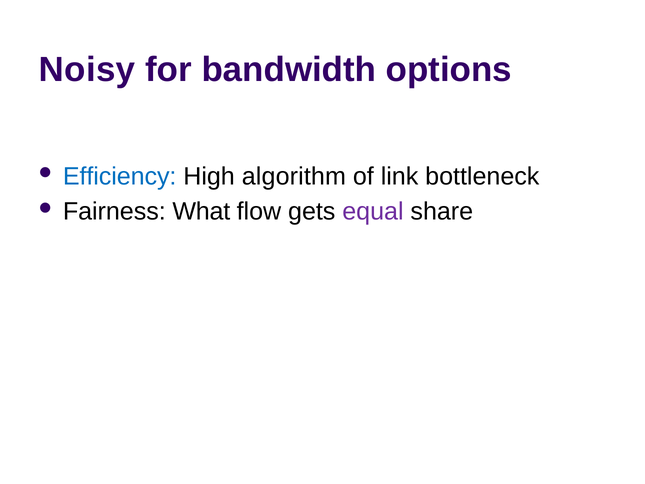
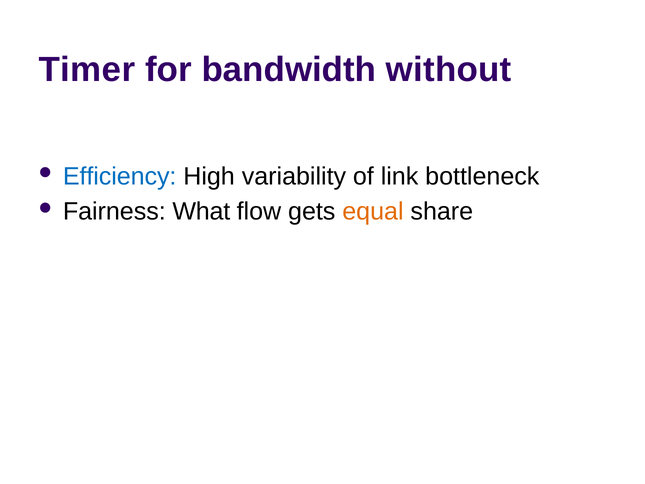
Noisy: Noisy -> Timer (87, 70)
options: options -> without (449, 70)
algorithm: algorithm -> variability (294, 176)
equal colour: purple -> orange (373, 212)
